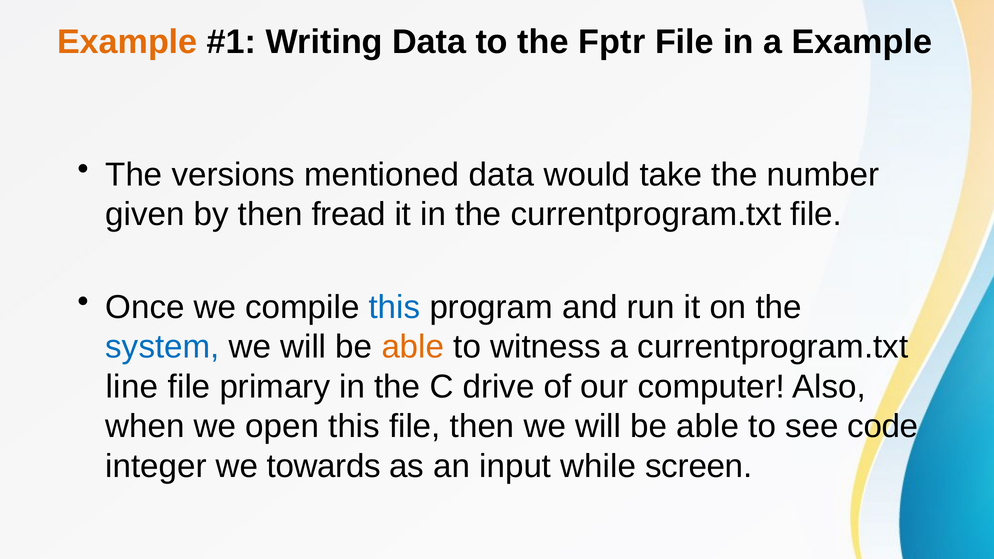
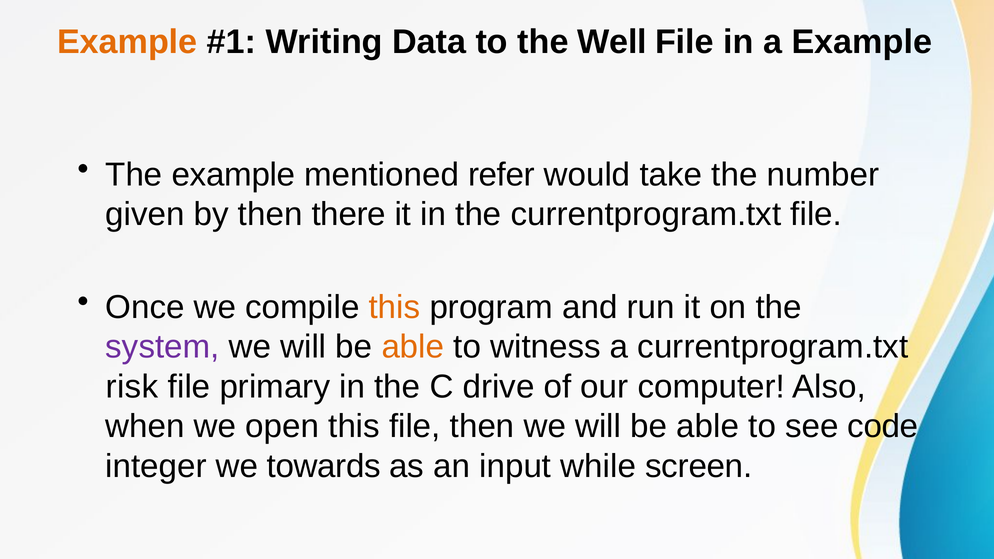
Fptr: Fptr -> Well (612, 42)
The versions: versions -> example (233, 175)
mentioned data: data -> refer (502, 175)
fread: fread -> there (349, 214)
this colour: blue -> orange (395, 307)
system colour: blue -> purple (162, 347)
line: line -> risk (132, 387)
